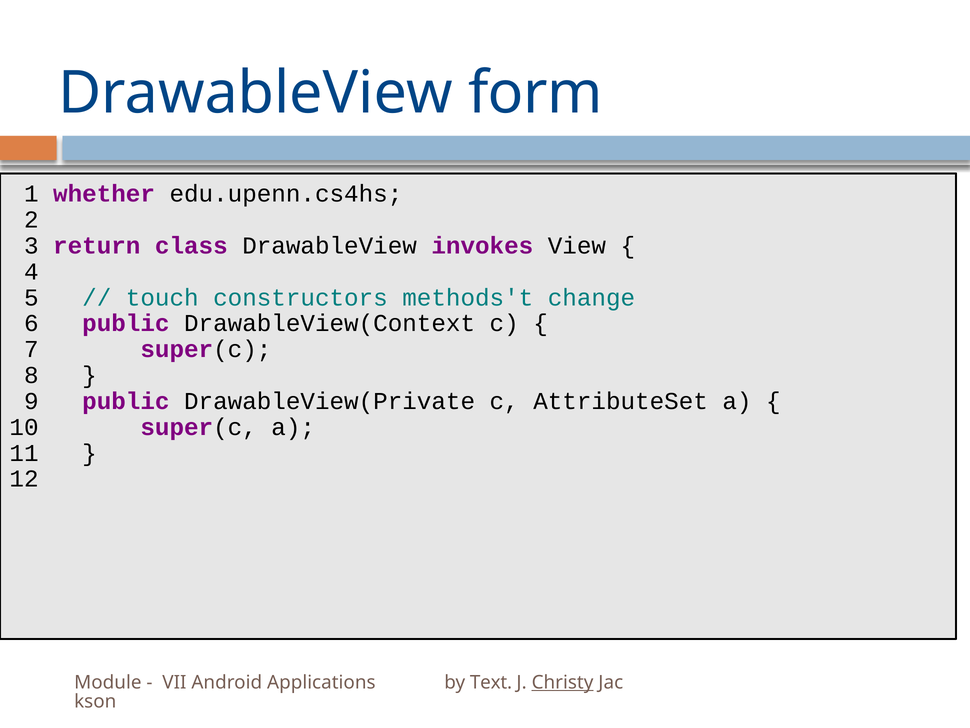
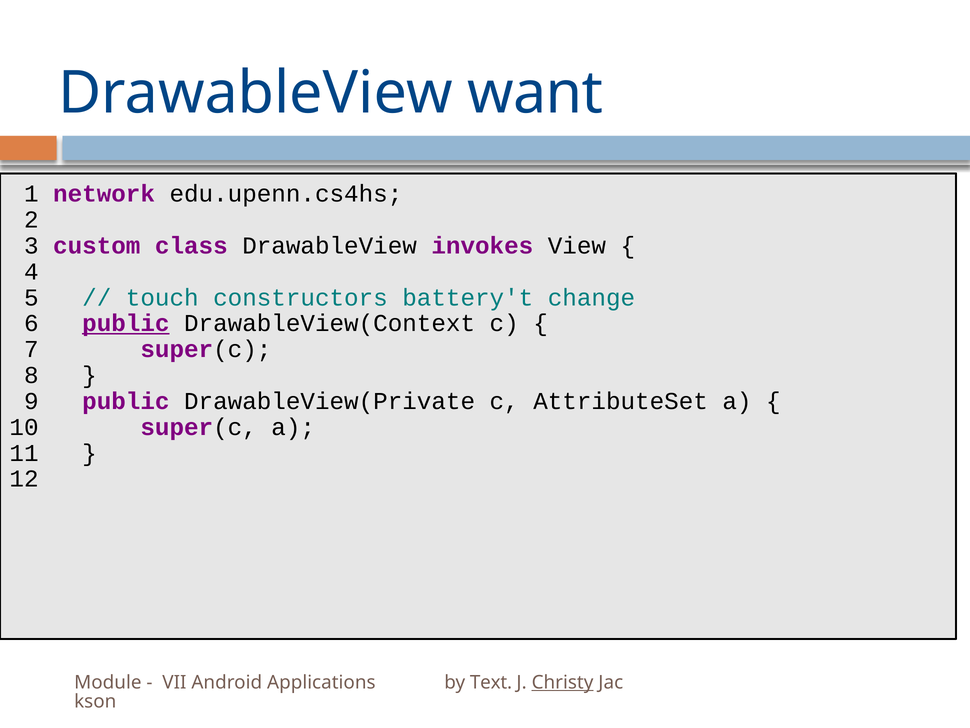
form: form -> want (535, 93)
whether: whether -> network (104, 194)
return: return -> custom (97, 246)
methods't: methods't -> battery't (468, 297)
public underline: none -> present (126, 323)
